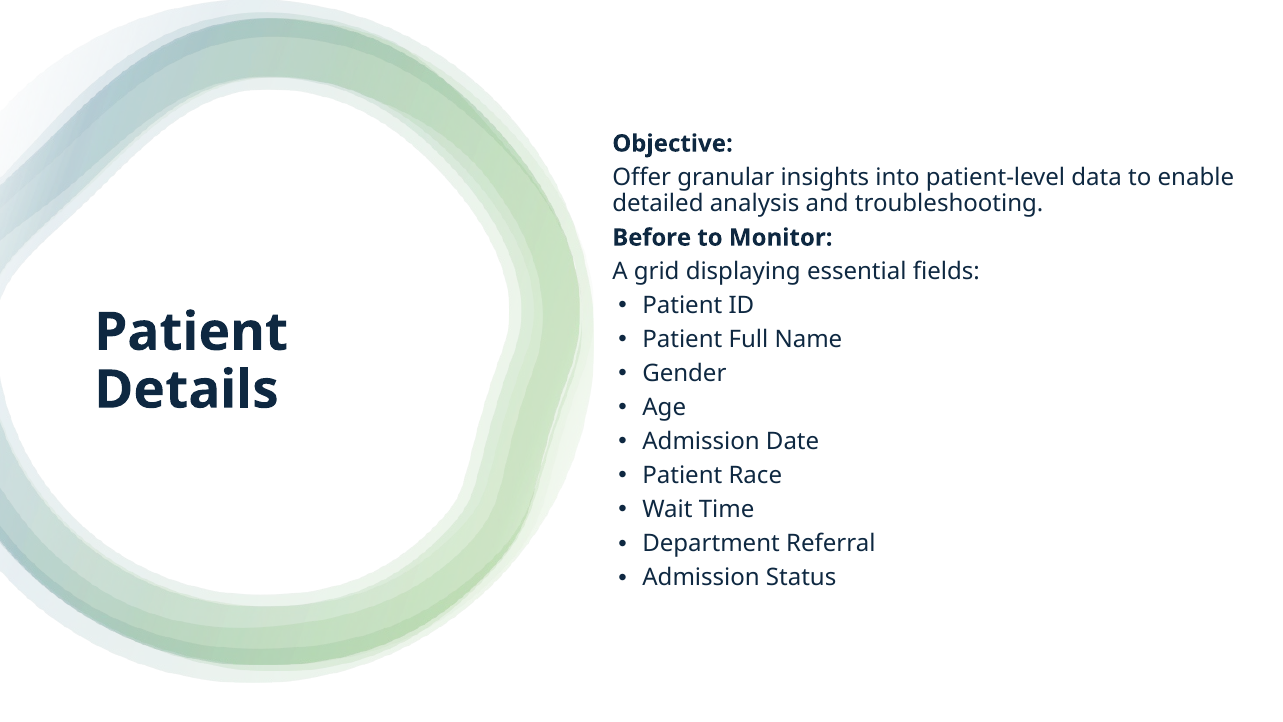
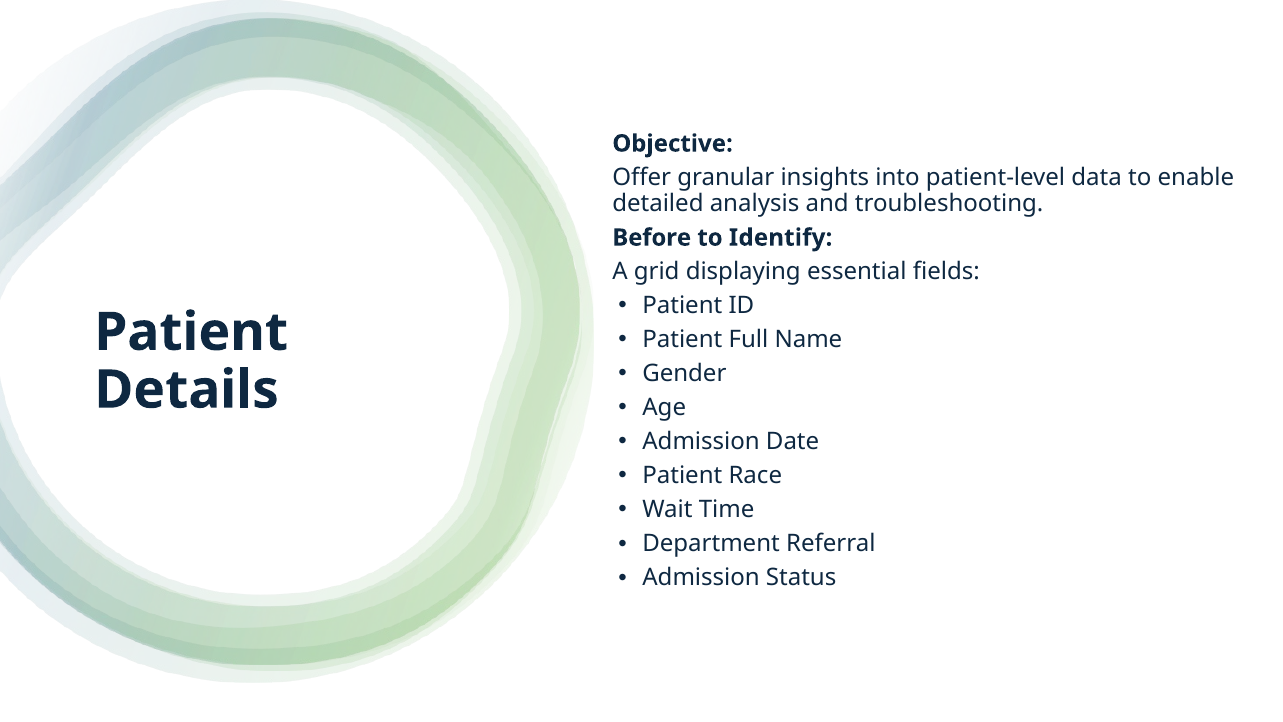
Monitor: Monitor -> Identify (781, 238)
